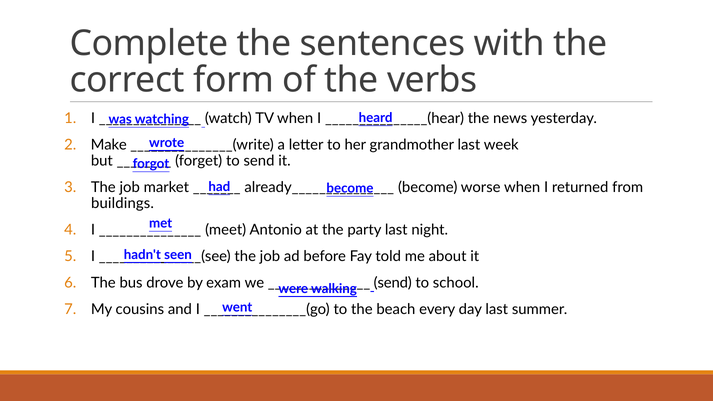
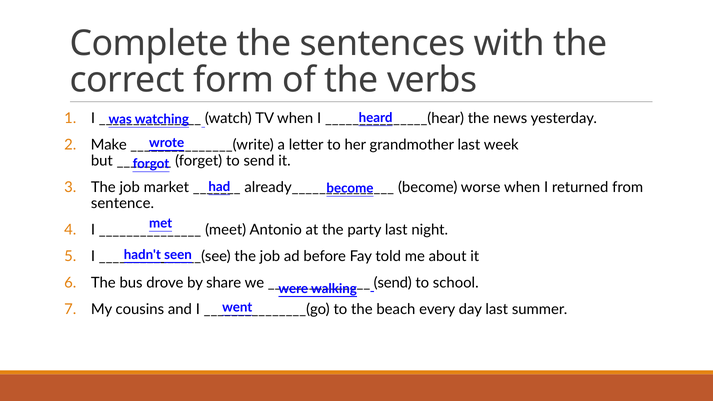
buildings: buildings -> sentence (123, 204)
exam: exam -> share (224, 283)
